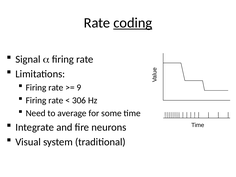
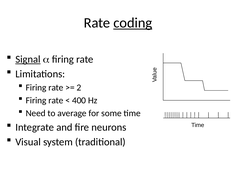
Signal underline: none -> present (28, 59)
9: 9 -> 2 (79, 88)
306: 306 -> 400 (79, 100)
